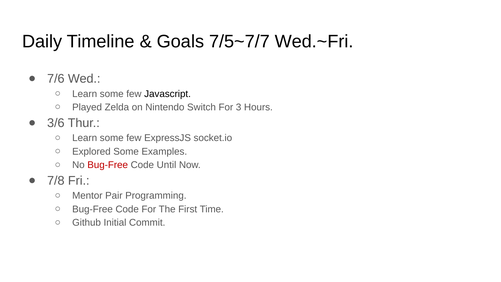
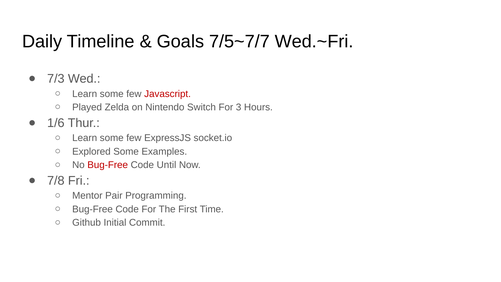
7/6: 7/6 -> 7/3 (56, 79)
Javascript colour: black -> red (168, 94)
3/6: 3/6 -> 1/6 (56, 123)
